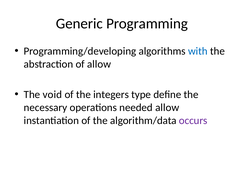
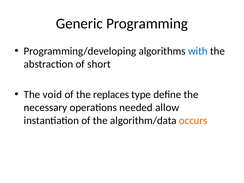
of allow: allow -> short (99, 64)
integers: integers -> replaces (111, 95)
occurs colour: purple -> orange (193, 121)
